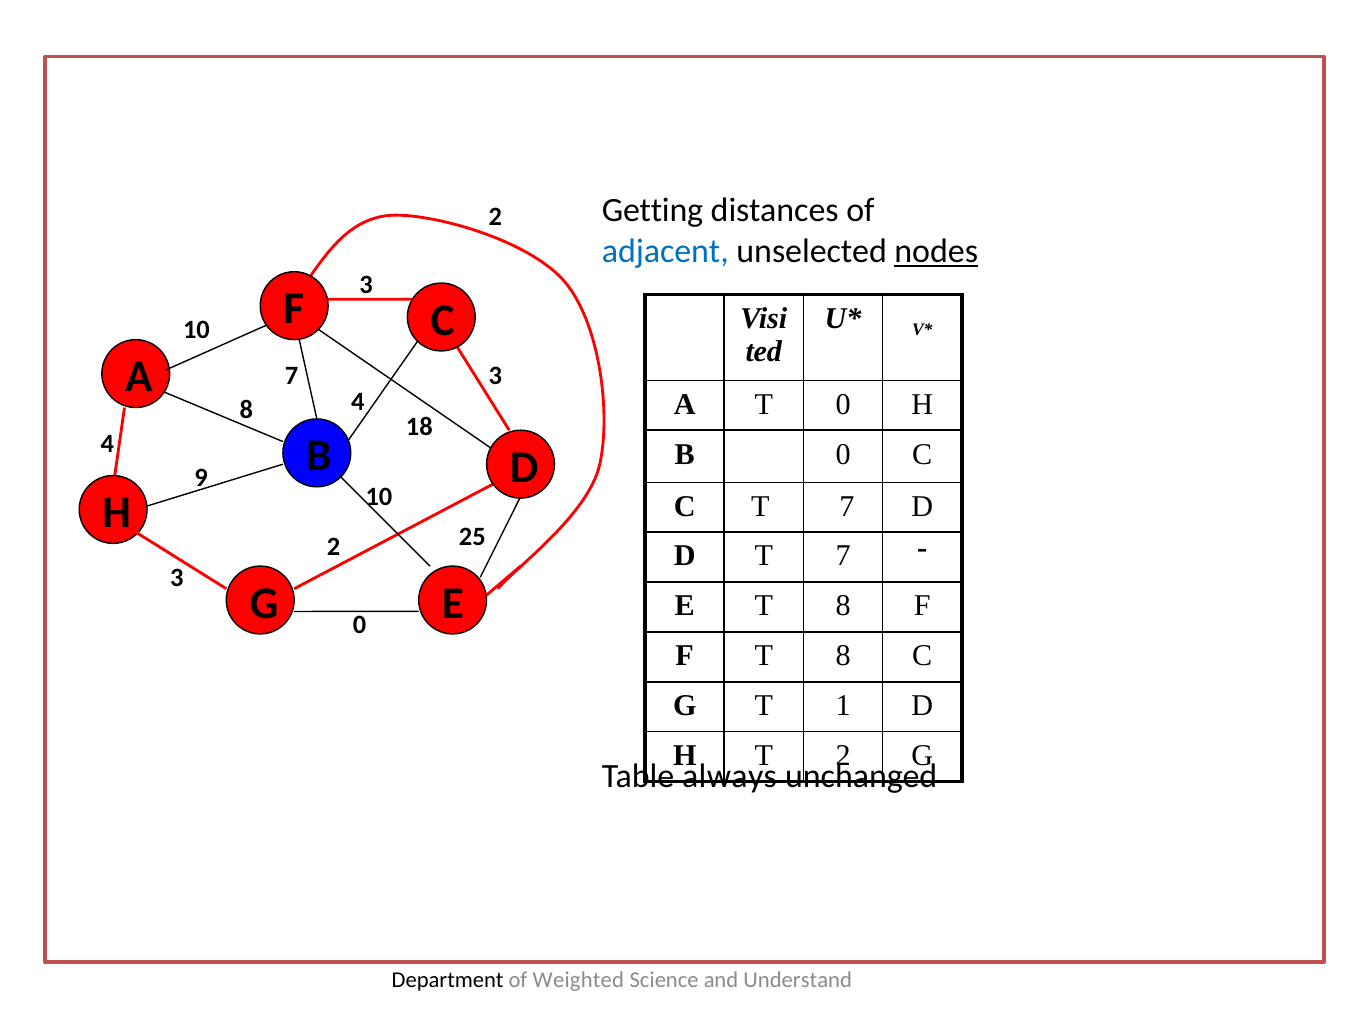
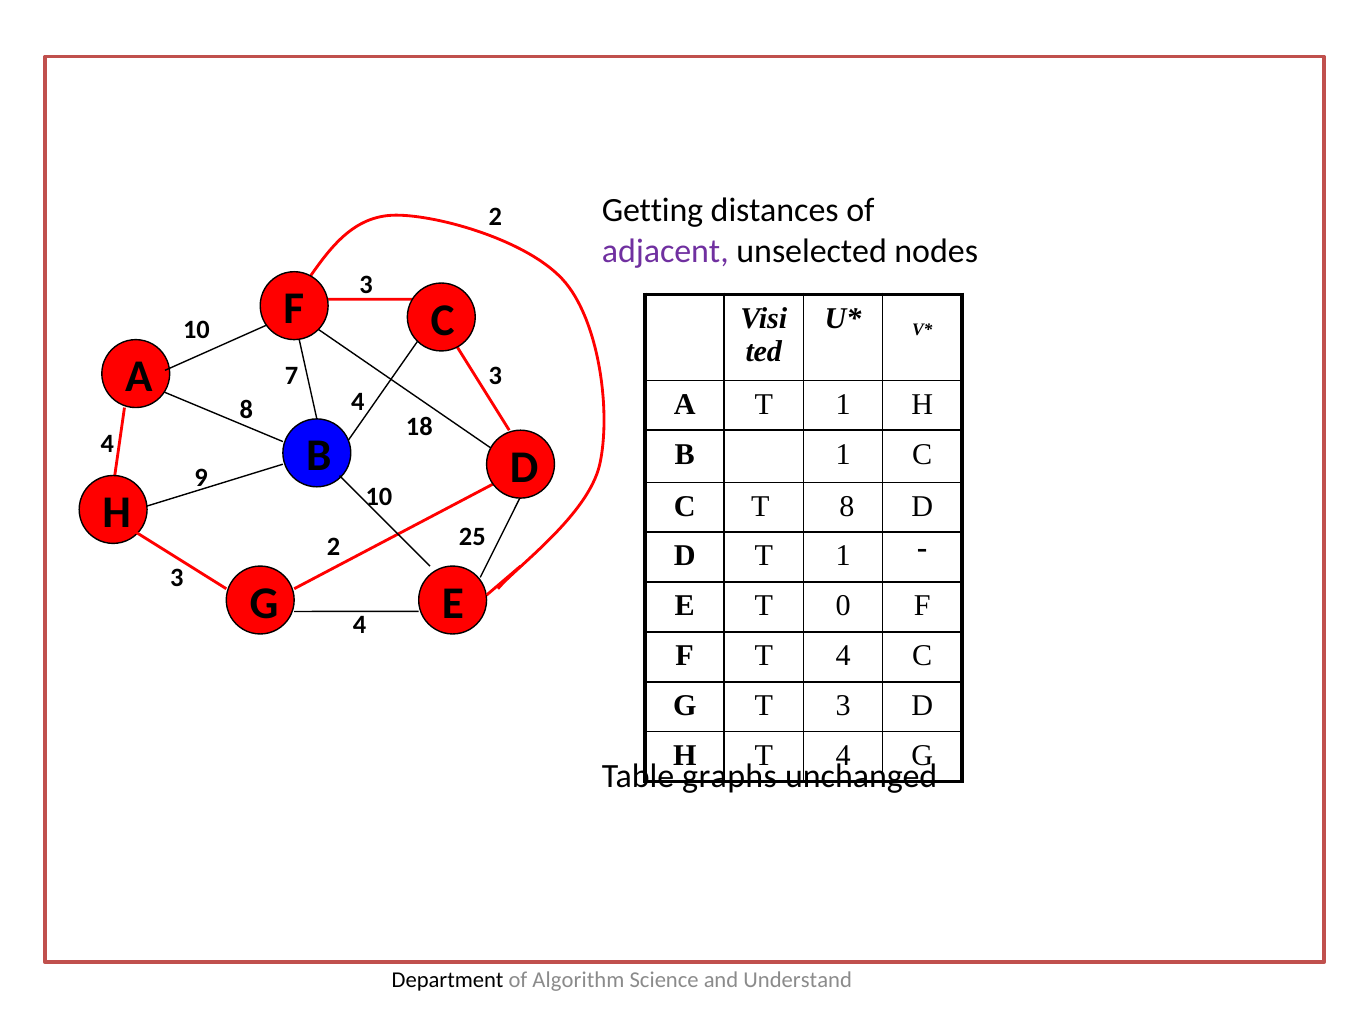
adjacent colour: blue -> purple (665, 251)
nodes underline: present -> none (936, 251)
A T 0: 0 -> 1 (843, 404)
B 0: 0 -> 1 (843, 454)
C T 7: 7 -> 8 (847, 506)
D T 7: 7 -> 1 (843, 556)
G 0: 0 -> 4 (360, 624)
E T 8: 8 -> 0 (843, 606)
F T 8: 8 -> 4 (843, 655)
T 1: 1 -> 3 (843, 705)
H T 2: 2 -> 4 (843, 755)
always: always -> graphs (730, 776)
Weighted: Weighted -> Algorithm (578, 979)
